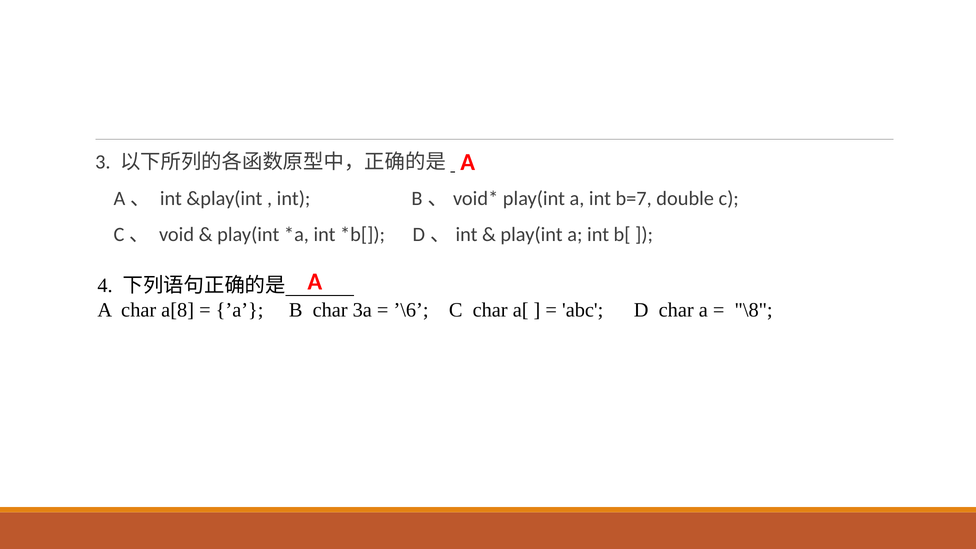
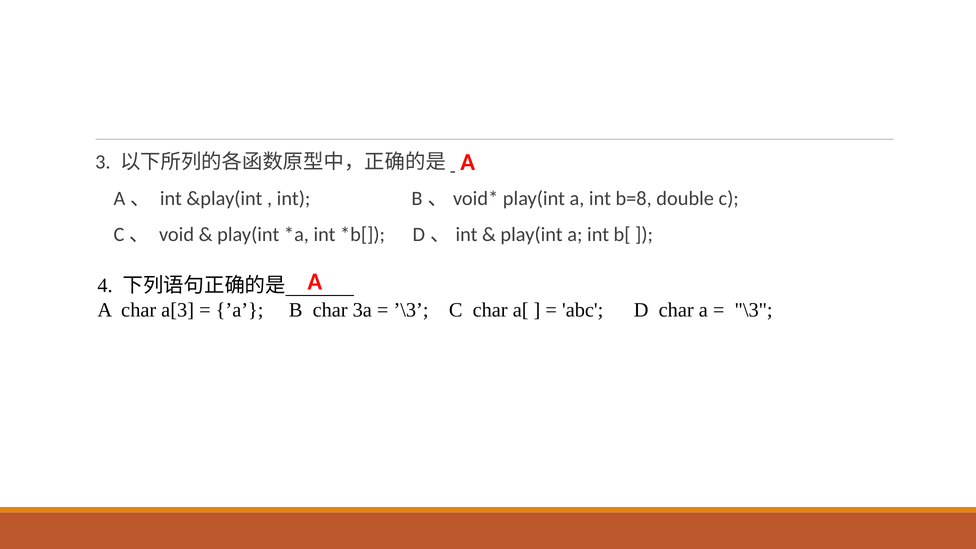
b=7: b=7 -> b=8 (634, 198)
a[8: a[8 -> a[3 (178, 310)
’\6: ’\6 -> ’\3 (411, 310)
\8: \8 -> \3 (754, 310)
